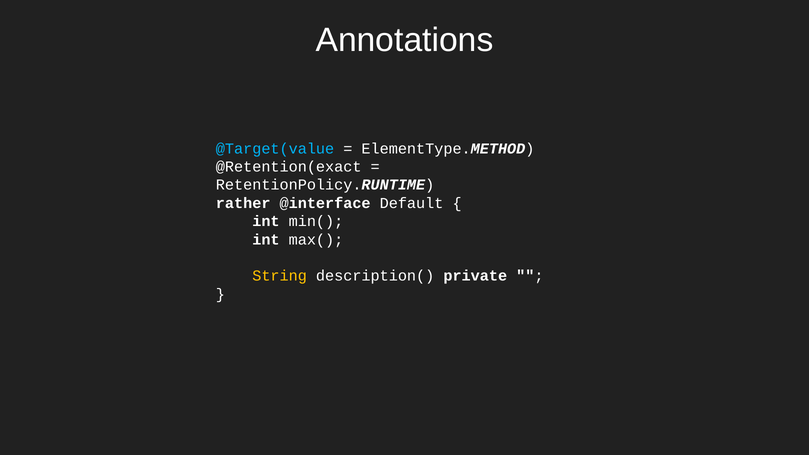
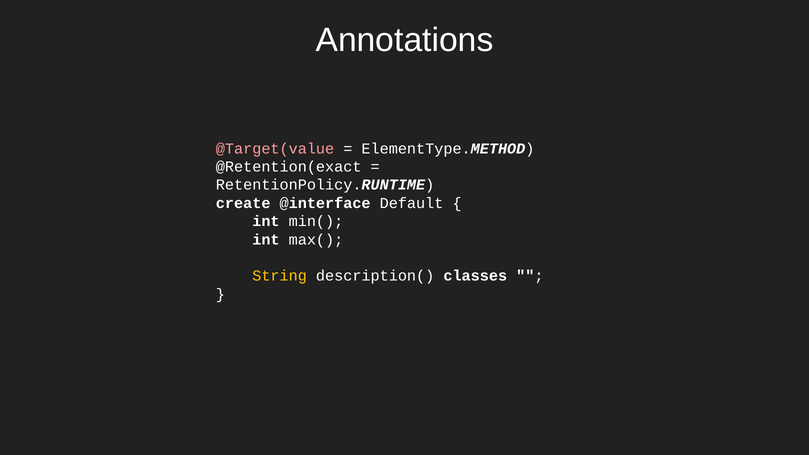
@Target(value colour: light blue -> pink (275, 149)
rather: rather -> create (243, 203)
private: private -> classes (475, 276)
